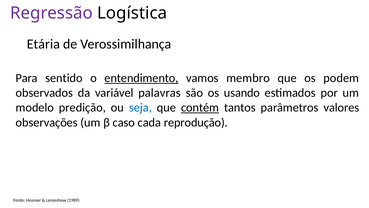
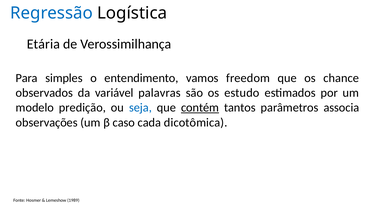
Regressão colour: purple -> blue (51, 13)
sentido: sentido -> simples (64, 78)
entendimento underline: present -> none (141, 78)
membro: membro -> freedom (248, 78)
podem: podem -> chance (341, 78)
usando: usando -> estudo (242, 93)
valores: valores -> associa (341, 107)
reprodução: reprodução -> dicotômica (196, 122)
